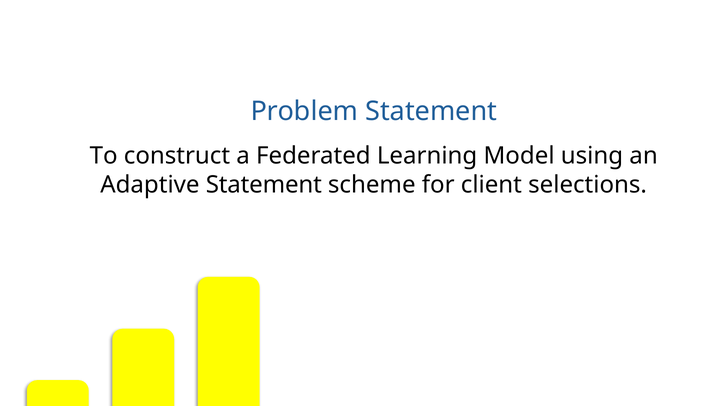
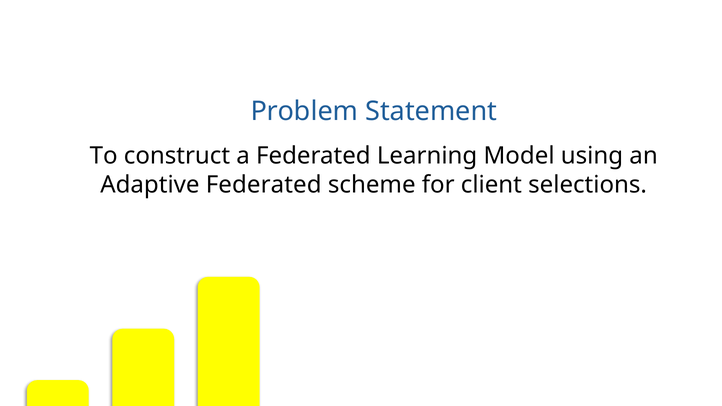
Adaptive Statement: Statement -> Federated (264, 185)
